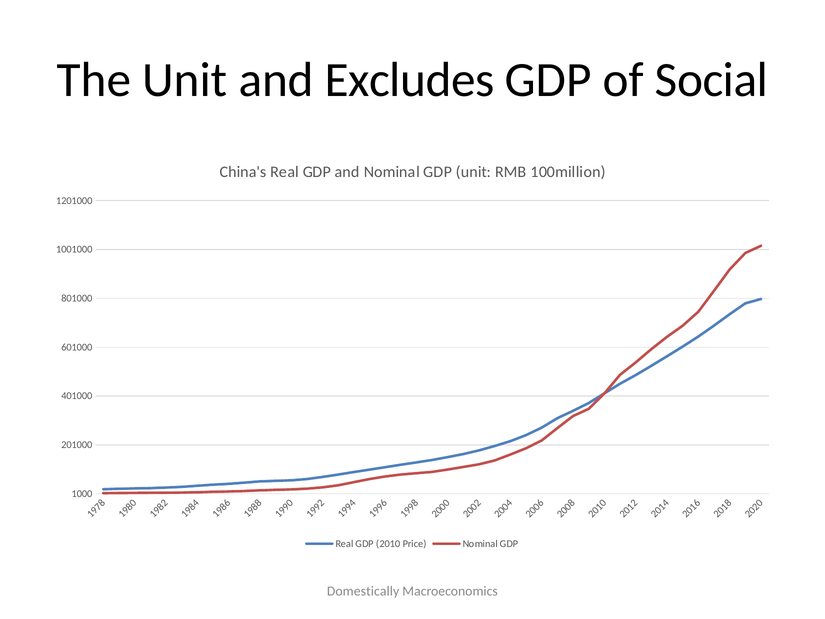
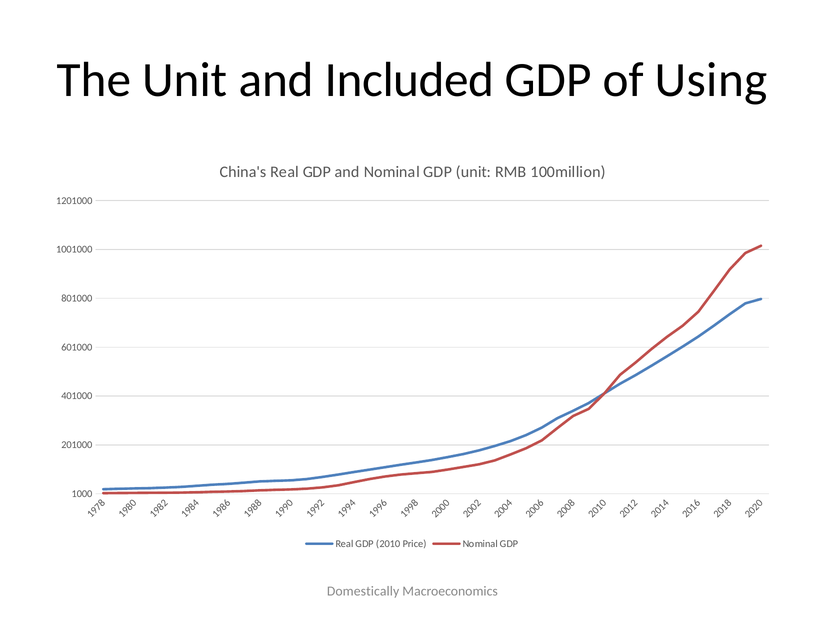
Excludes: Excludes -> Included (410, 80)
Social: Social -> Using (711, 80)
